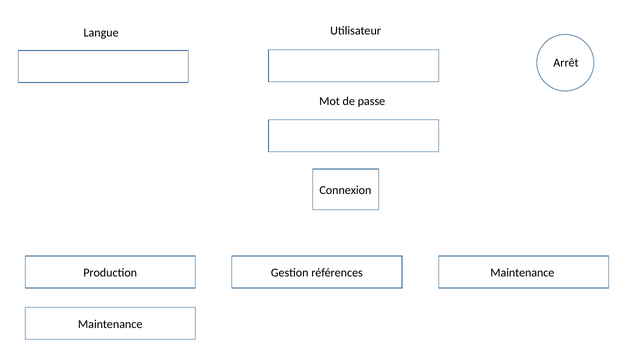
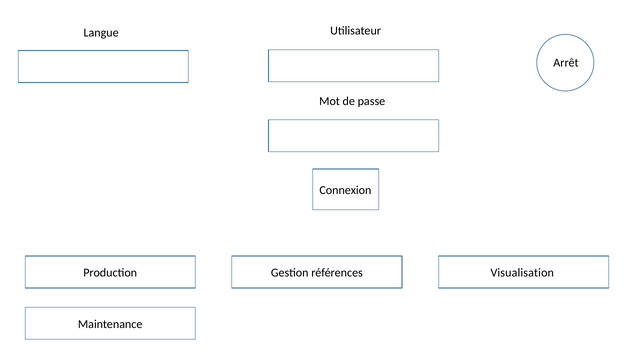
Maintenance: Maintenance -> Visualisation (522, 272)
